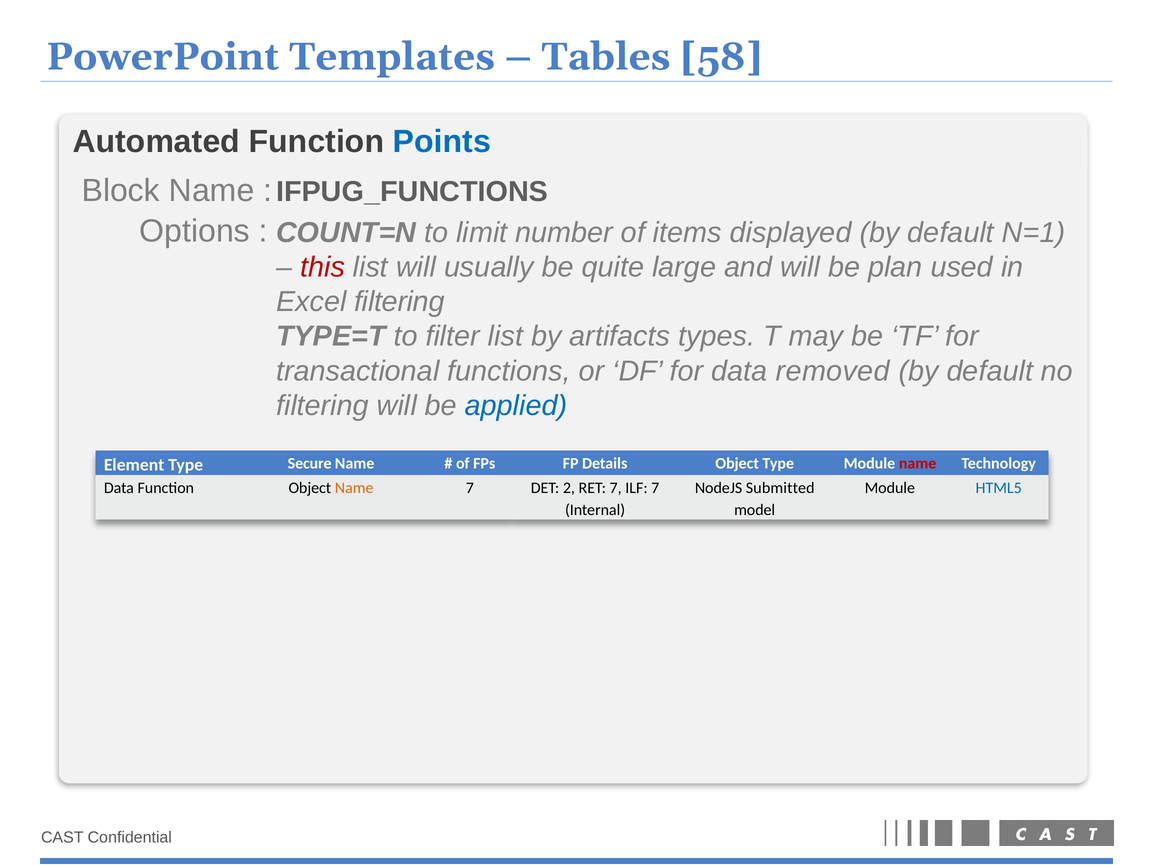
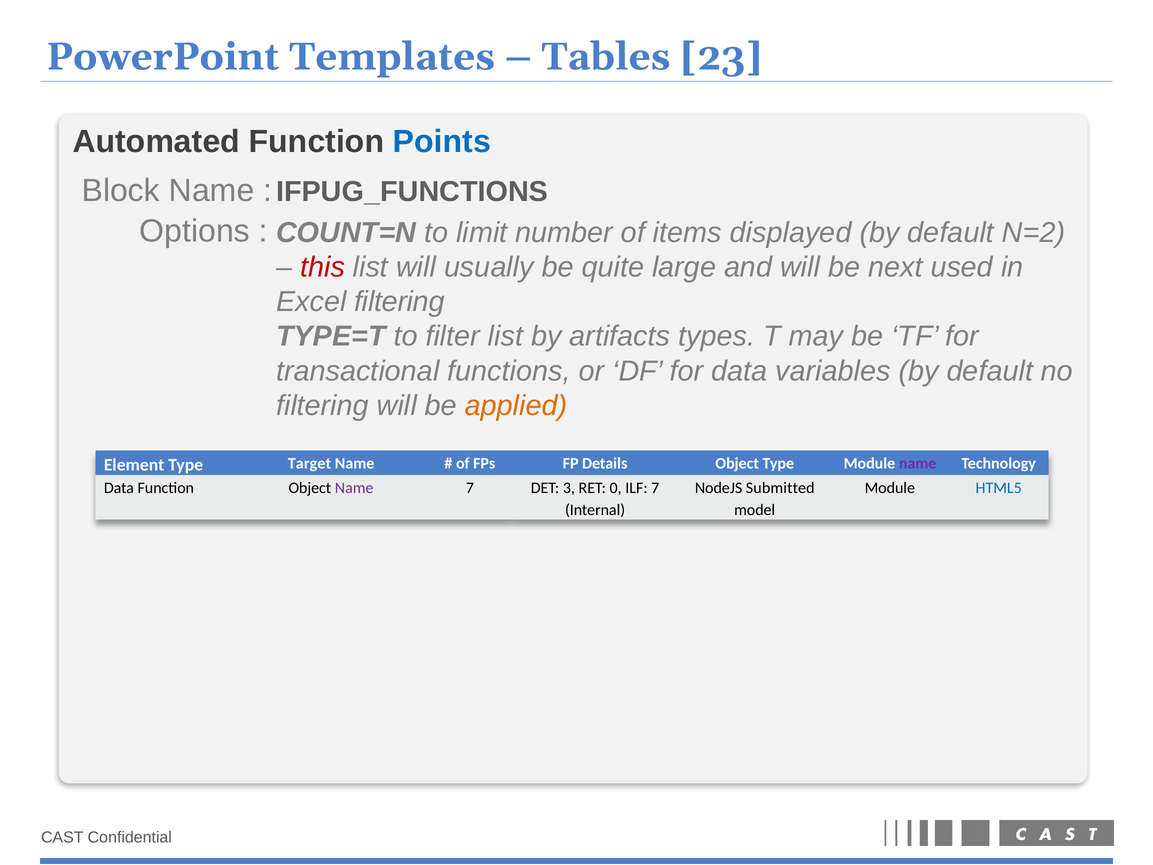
58: 58 -> 23 (721, 57)
N=1: N=1 -> N=2 (1034, 233)
plan: plan -> next (895, 267)
removed: removed -> variables (833, 371)
applied colour: blue -> orange (516, 406)
Secure: Secure -> Target (310, 463)
name colour: red -> purple (918, 463)
Name colour: orange -> purple (354, 488)
2: 2 -> 3 (569, 488)
RET 7: 7 -> 0 (616, 488)
